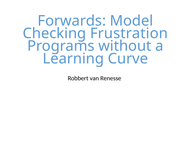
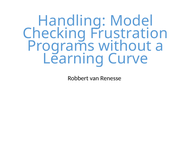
Forwards: Forwards -> Handling (72, 21)
